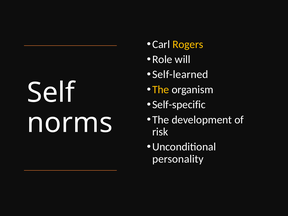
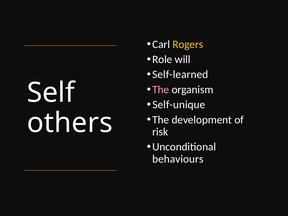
The colour: yellow -> pink (161, 90)
Self-specific: Self-specific -> Self-unique (179, 105)
norms: norms -> others (70, 123)
personality: personality -> behaviours (178, 159)
